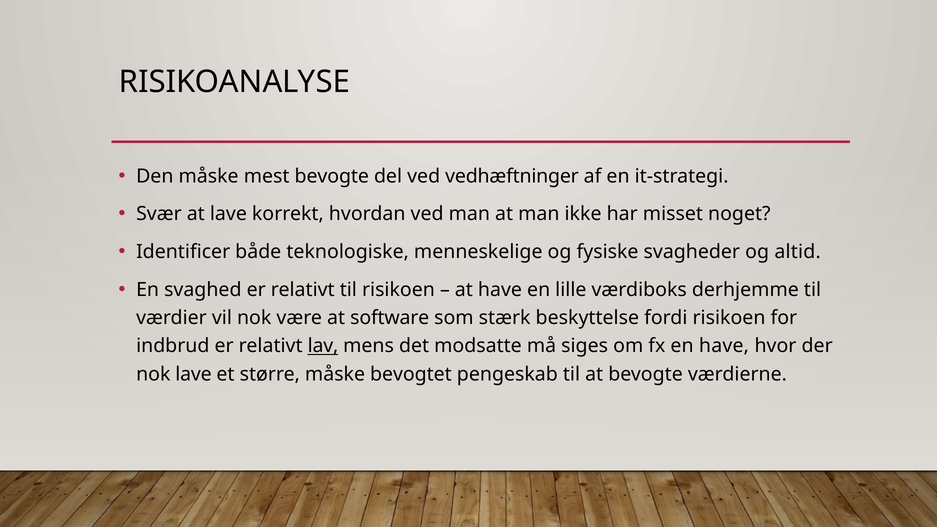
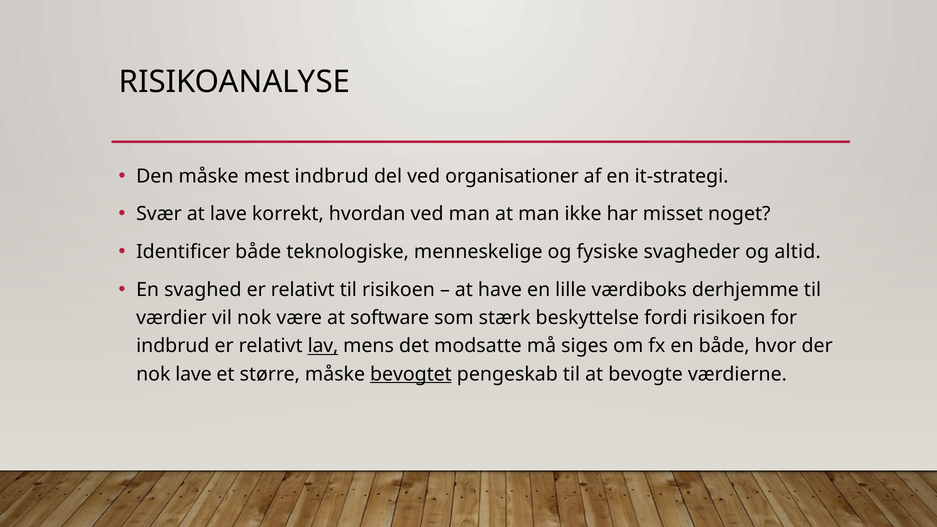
mest bevogte: bevogte -> indbrud (332, 176)
vedhæftninger: vedhæftninger -> organisationer (512, 176)
en have: have -> både (724, 346)
bevogtet underline: none -> present (411, 374)
